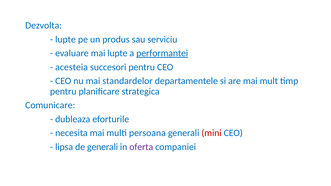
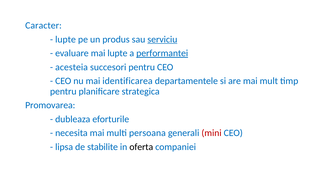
Dezvolta: Dezvolta -> Caracter (43, 26)
serviciu underline: none -> present (162, 39)
standardelor: standardelor -> identificarea (128, 81)
Comunicare: Comunicare -> Promovarea (50, 105)
de generali: generali -> stabilite (103, 147)
oferta colour: purple -> black (141, 147)
